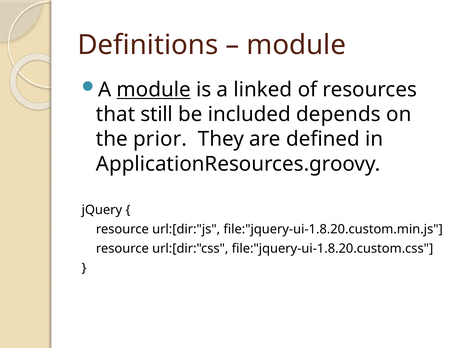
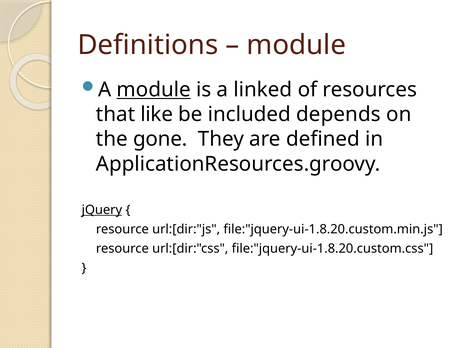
still: still -> like (157, 114)
prior: prior -> gone (160, 139)
jQuery underline: none -> present (102, 210)
